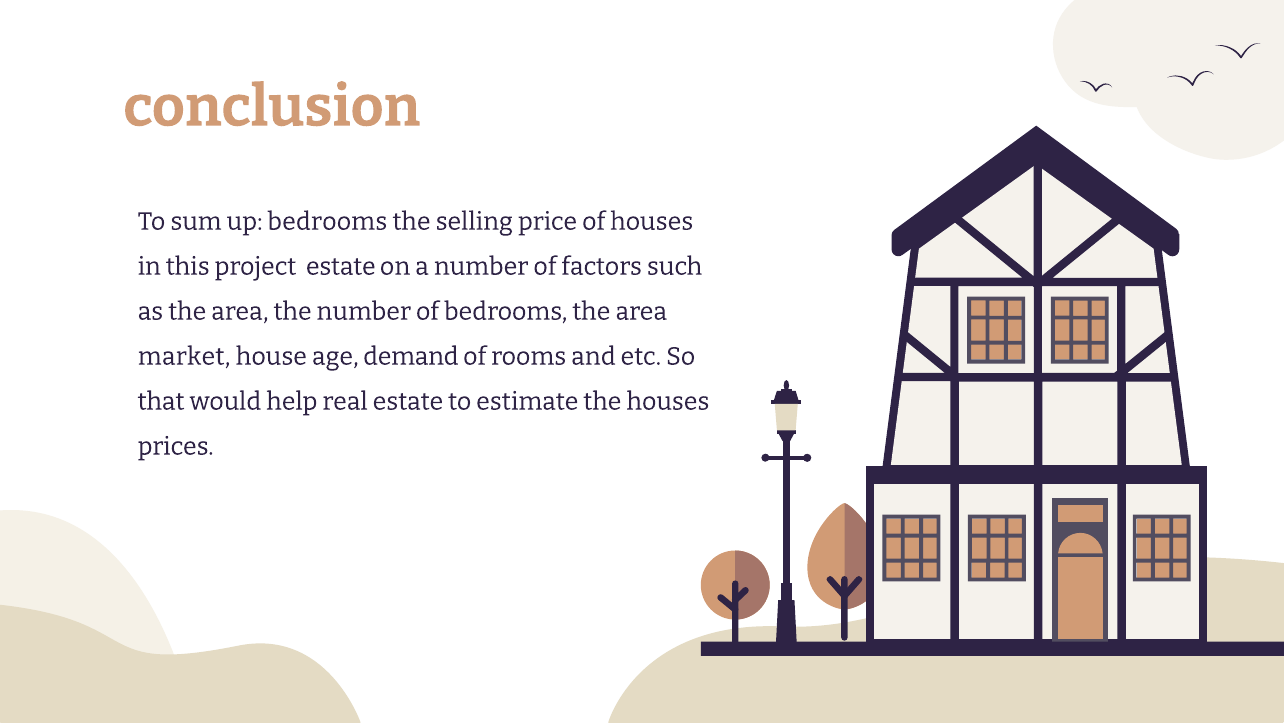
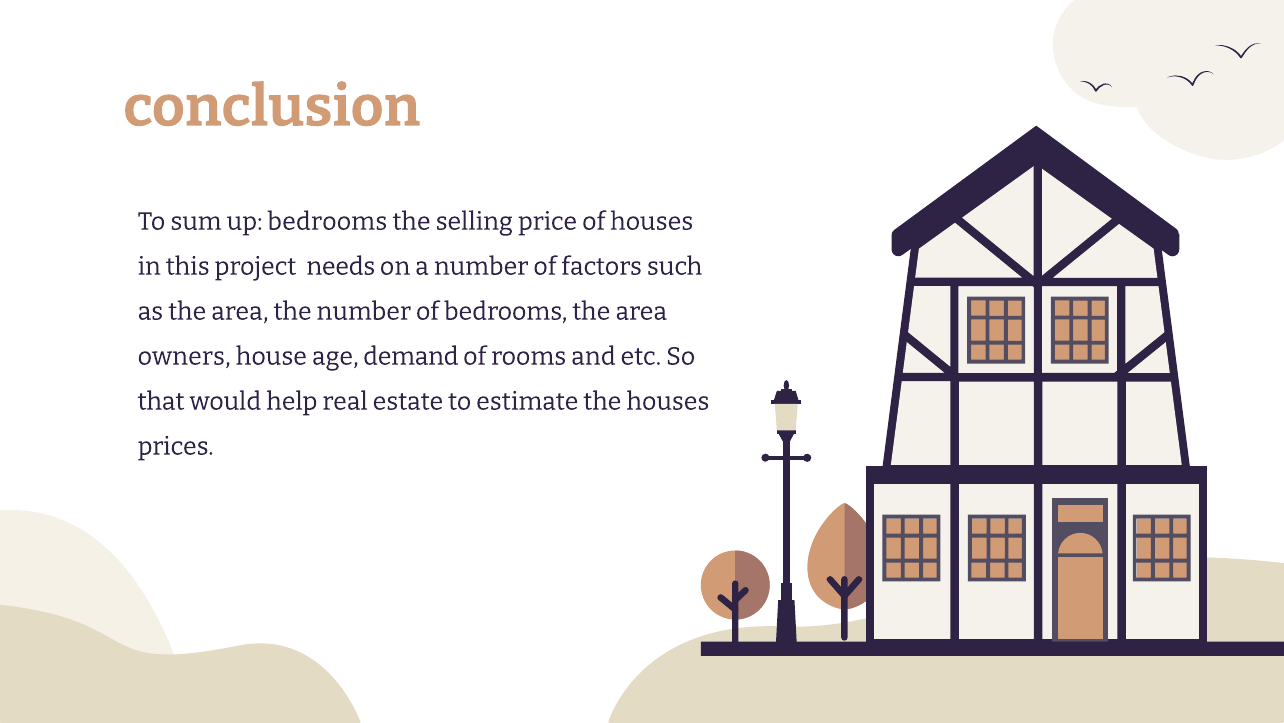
project estate: estate -> needs (341, 266)
market: market -> owners (184, 356)
